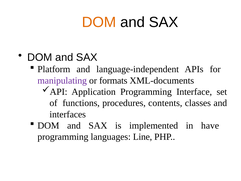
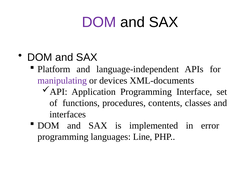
DOM colour: orange -> purple (99, 22)
formats: formats -> devices (113, 80)
have: have -> error (210, 125)
